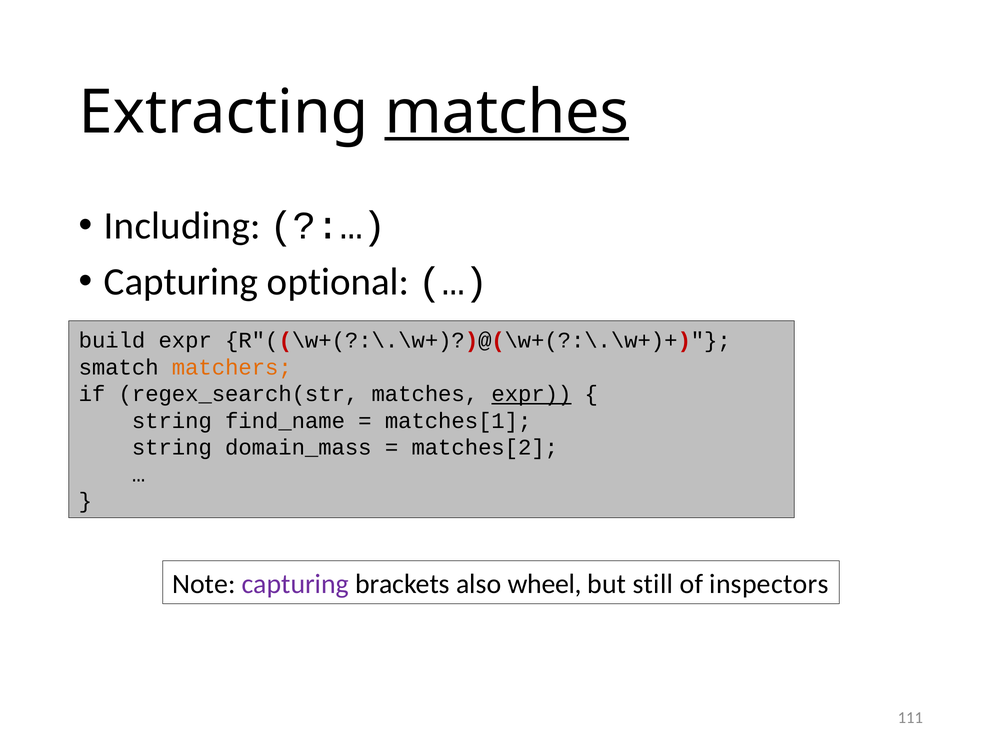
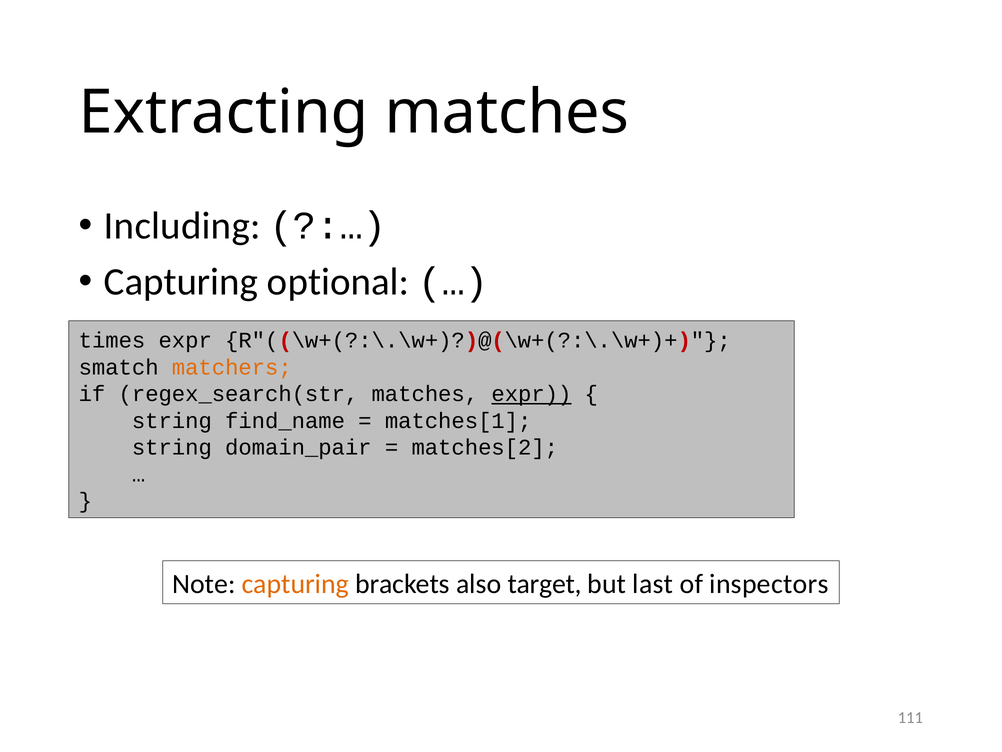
matches underline: present -> none (507, 112)
build: build -> times (112, 340)
domain_mass: domain_mass -> domain_pair (298, 447)
capturing colour: purple -> orange (295, 584)
wheel: wheel -> target (545, 584)
still: still -> last (653, 584)
